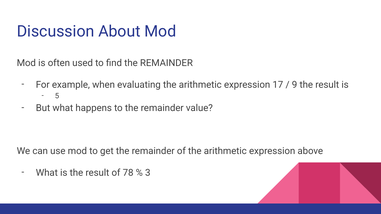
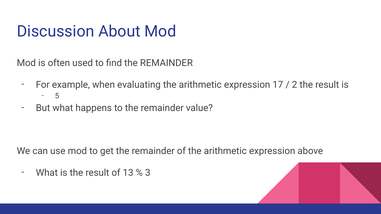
9: 9 -> 2 (295, 85)
78: 78 -> 13 (128, 173)
